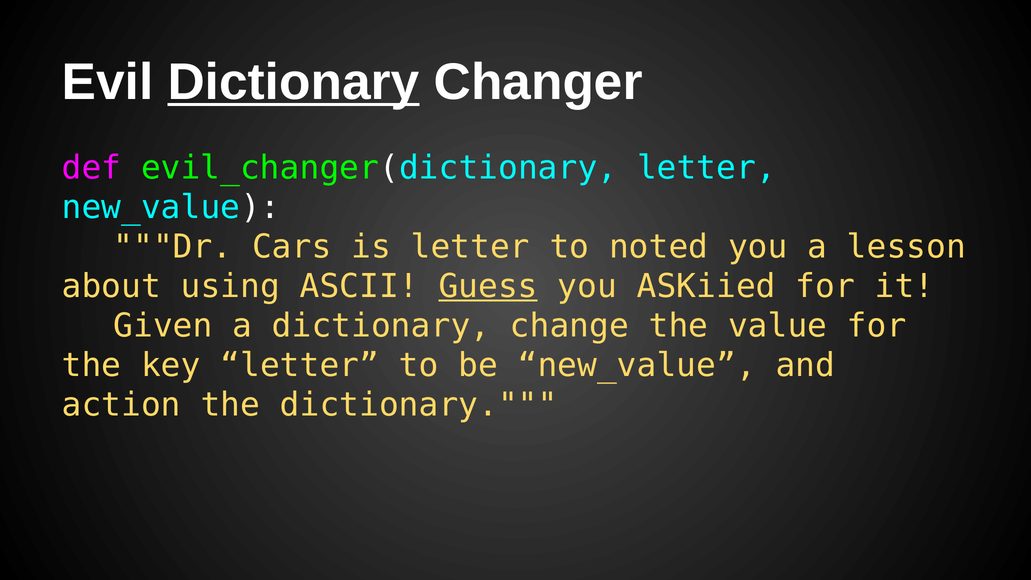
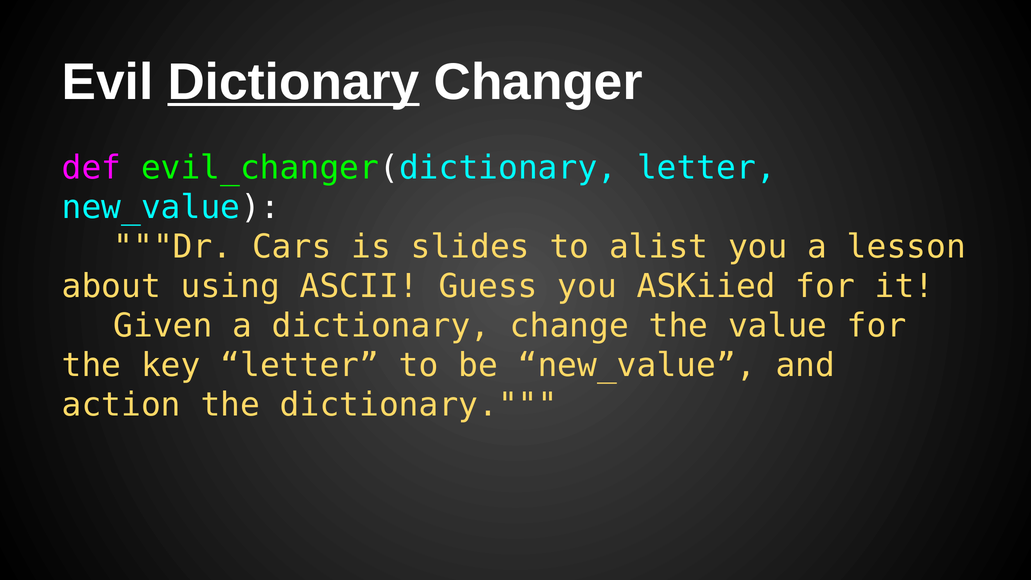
is letter: letter -> slides (470, 247)
noted: noted -> alist (659, 247)
Guess underline: present -> none (488, 286)
